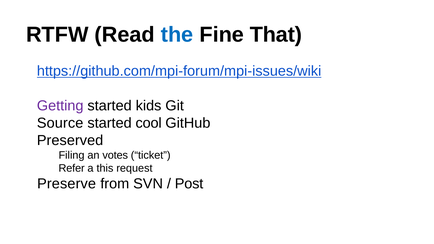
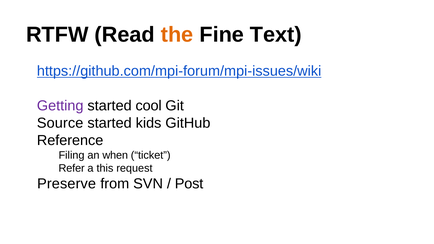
the colour: blue -> orange (177, 35)
That: That -> Text (276, 35)
kids: kids -> cool (149, 106)
cool: cool -> kids (149, 123)
Preserved: Preserved -> Reference (70, 140)
votes: votes -> when (115, 155)
